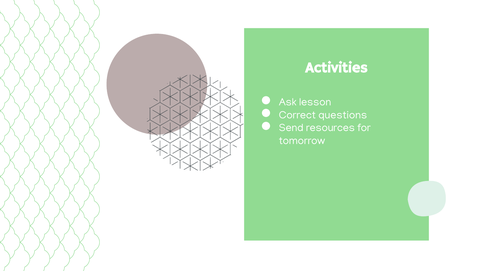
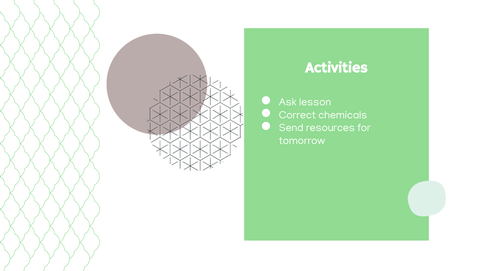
questions: questions -> chemicals (343, 115)
